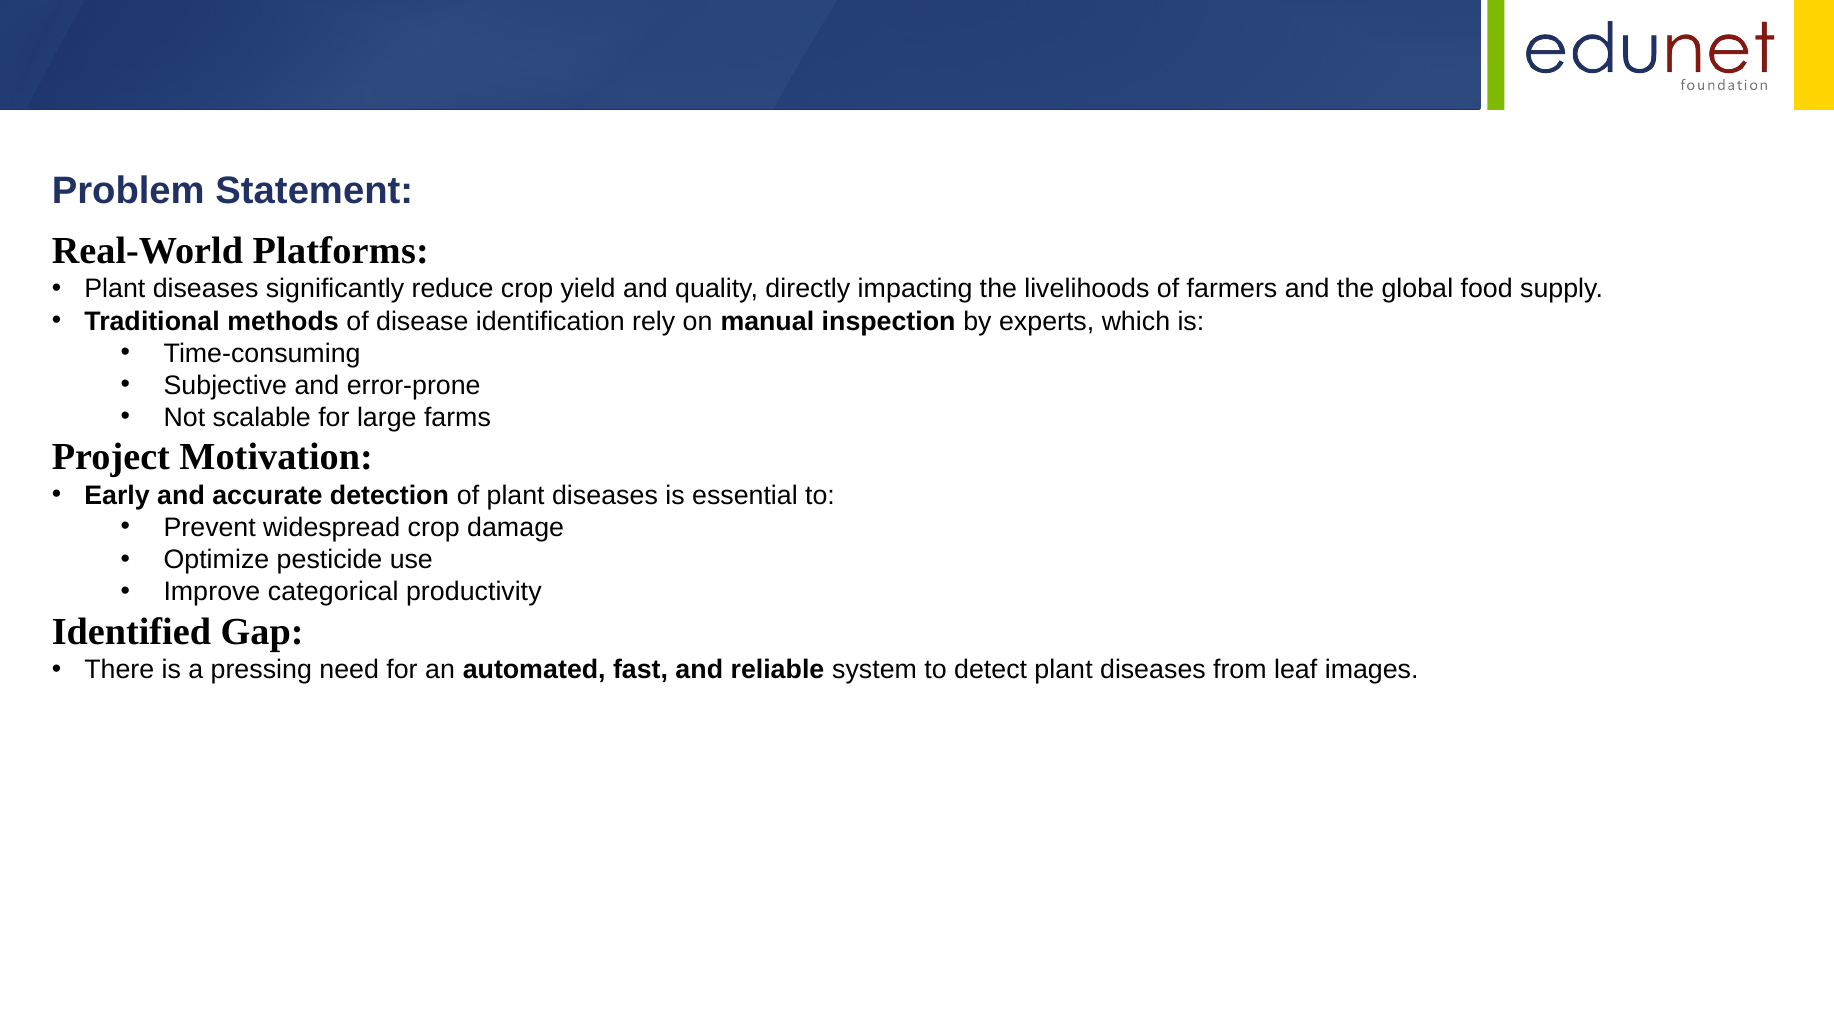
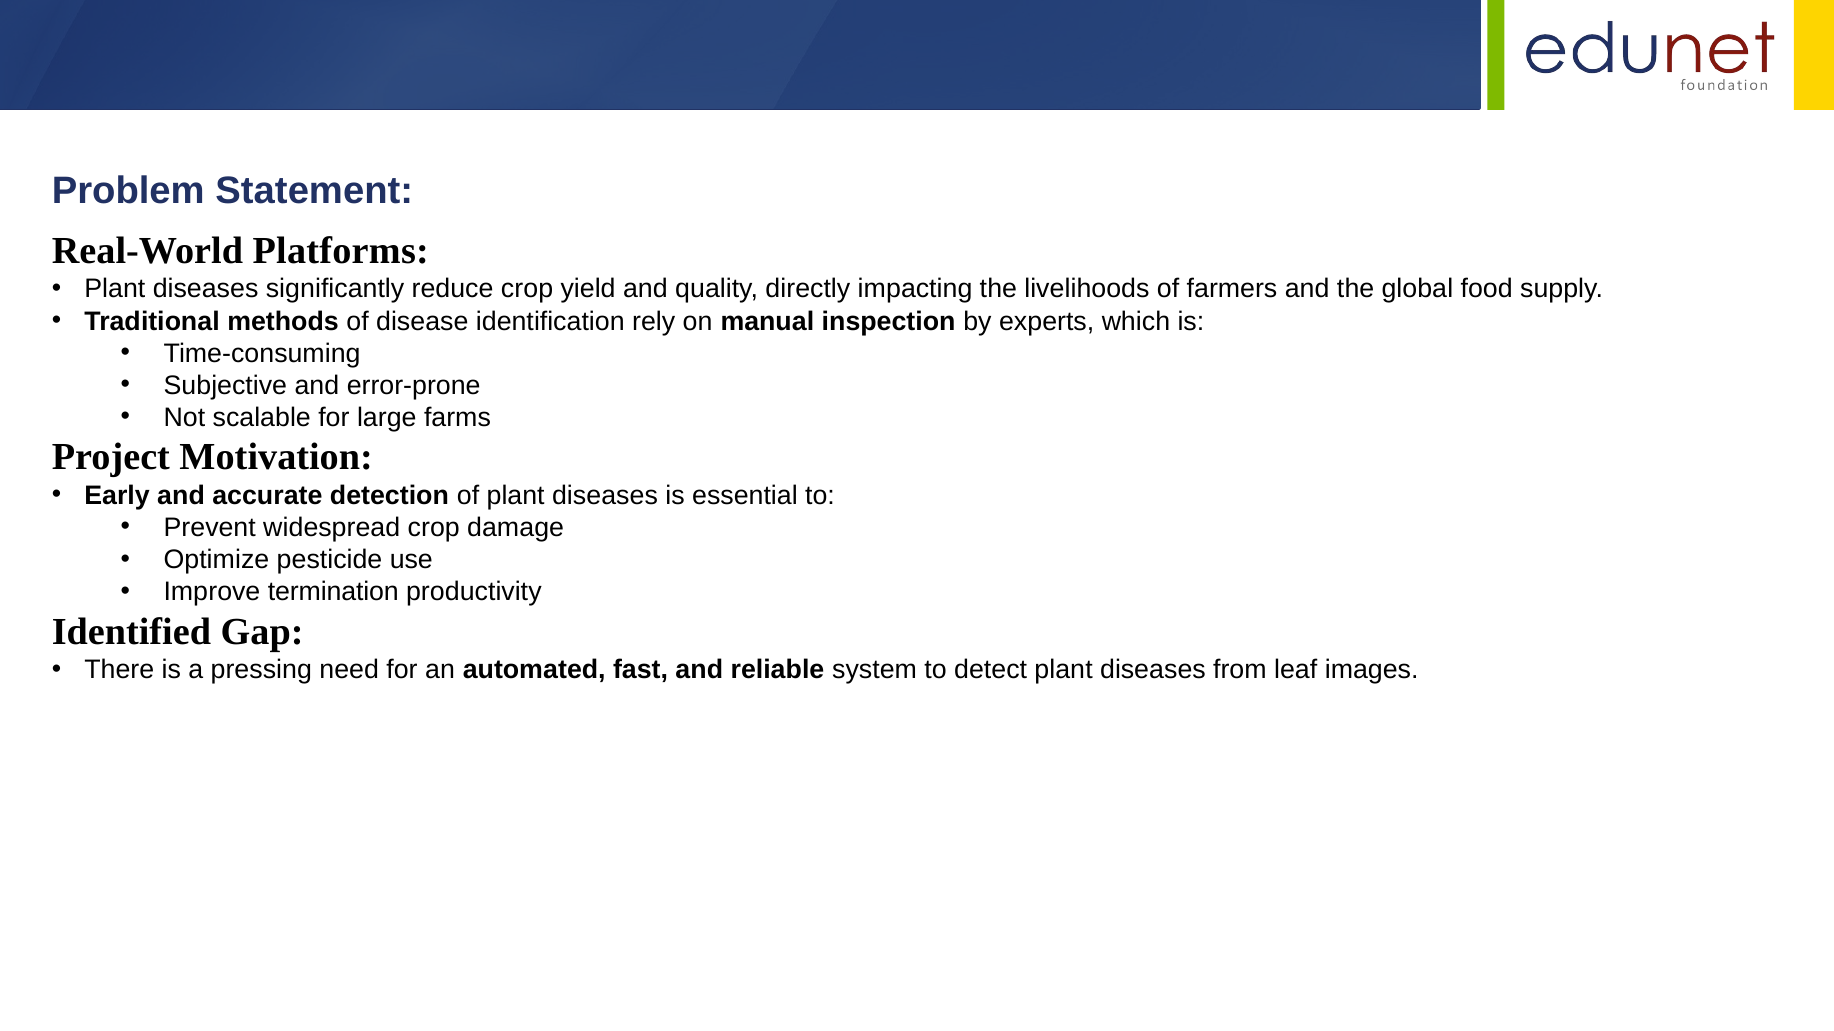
categorical: categorical -> termination (333, 592)
